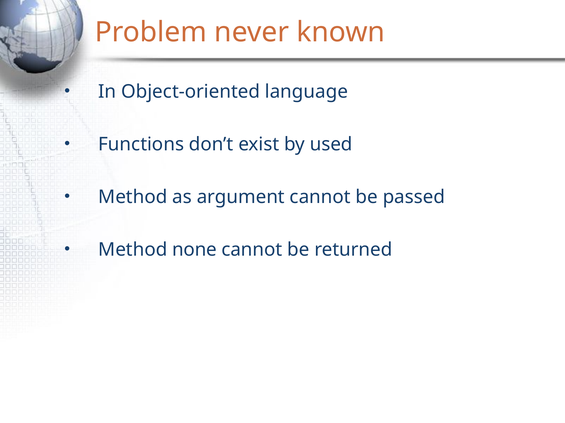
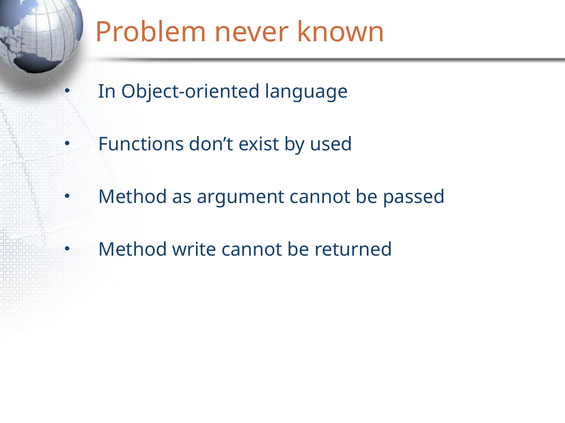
none: none -> write (194, 250)
